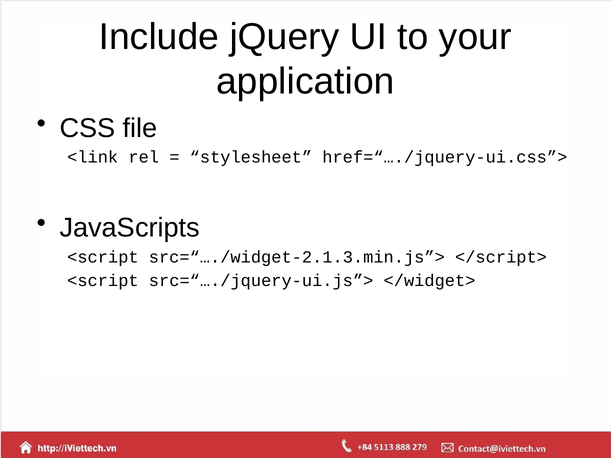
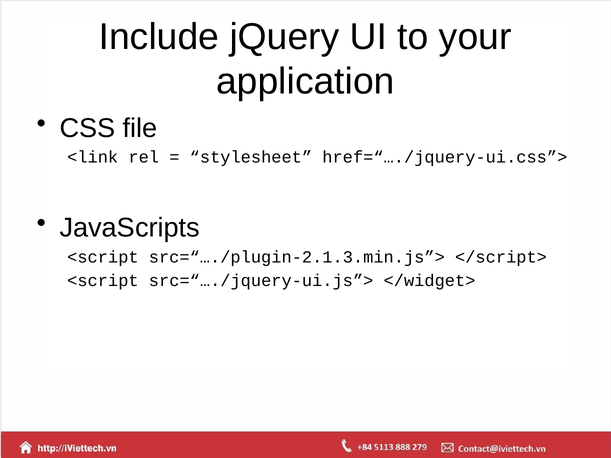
src=“…./widget-2.1.3.min.js”>: src=“…./widget-2.1.3.min.js”> -> src=“…./plugin-2.1.3.min.js”> (297, 257)
